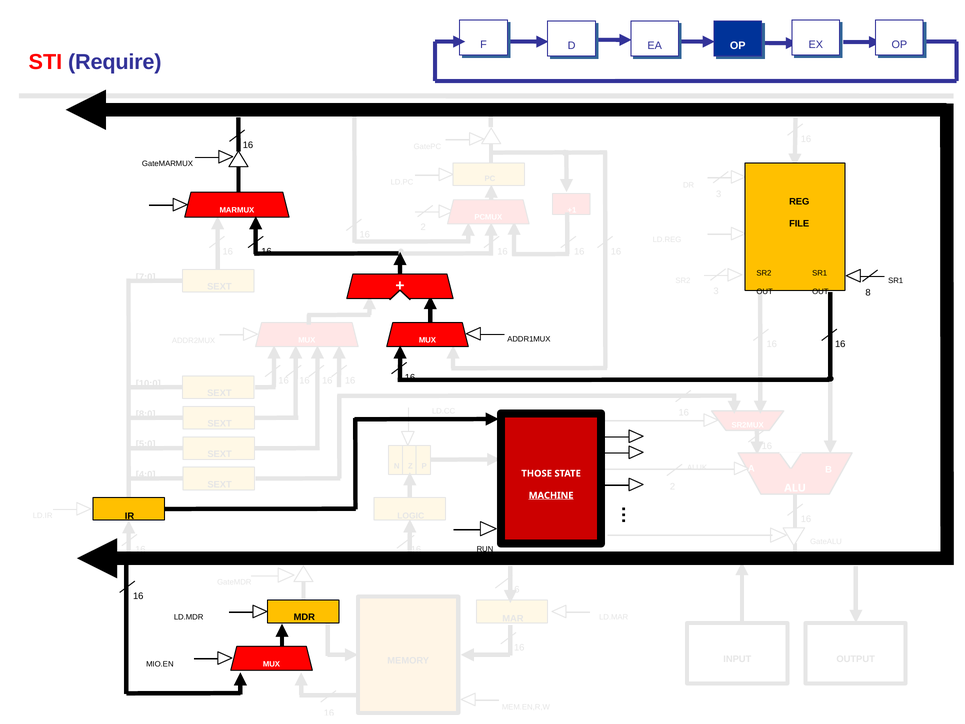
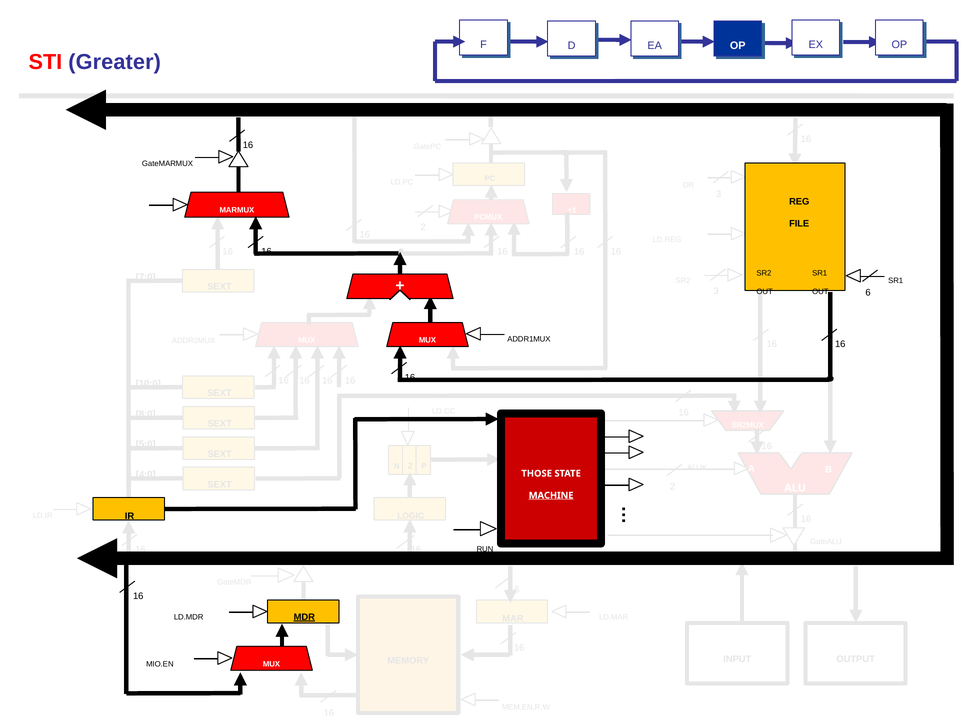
Require: Require -> Greater (115, 62)
8: 8 -> 6 (868, 292)
MDR underline: none -> present (304, 617)
